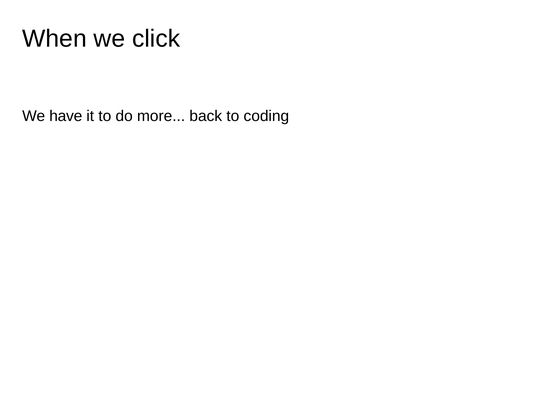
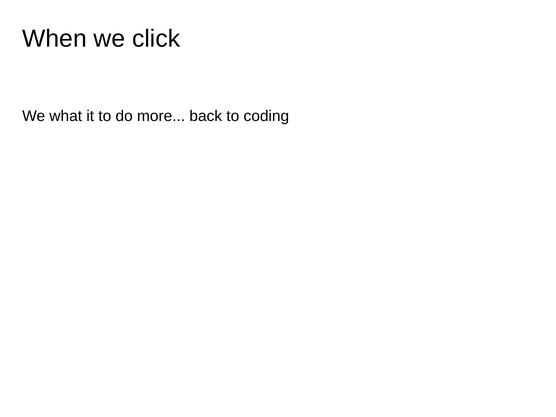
have: have -> what (66, 116)
